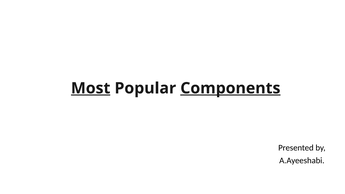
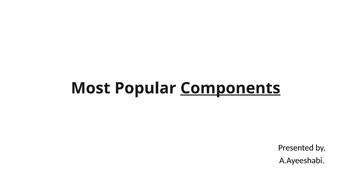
Most underline: present -> none (91, 88)
